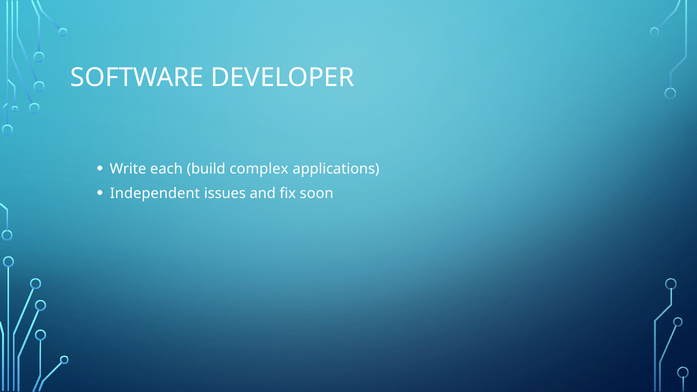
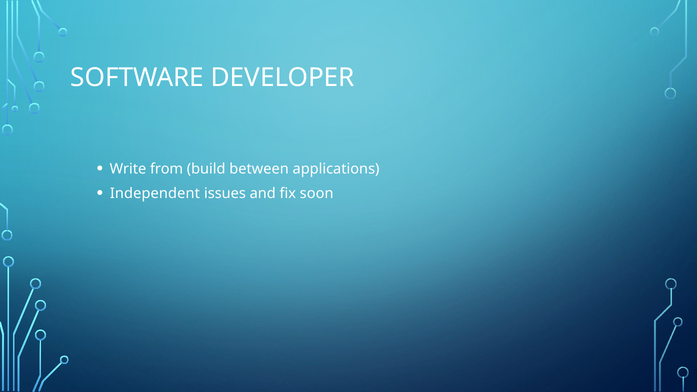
each: each -> from (167, 169)
complex: complex -> between (259, 169)
